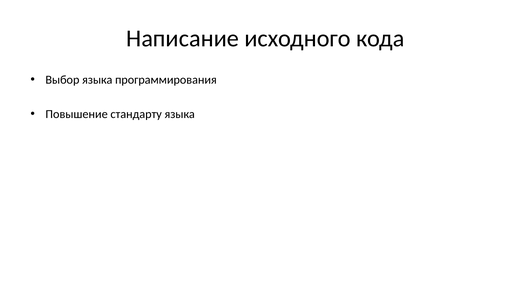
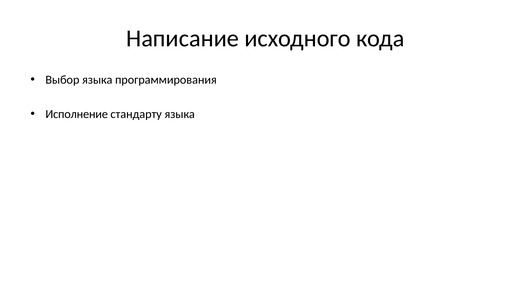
Повышение: Повышение -> Исполнение (77, 114)
